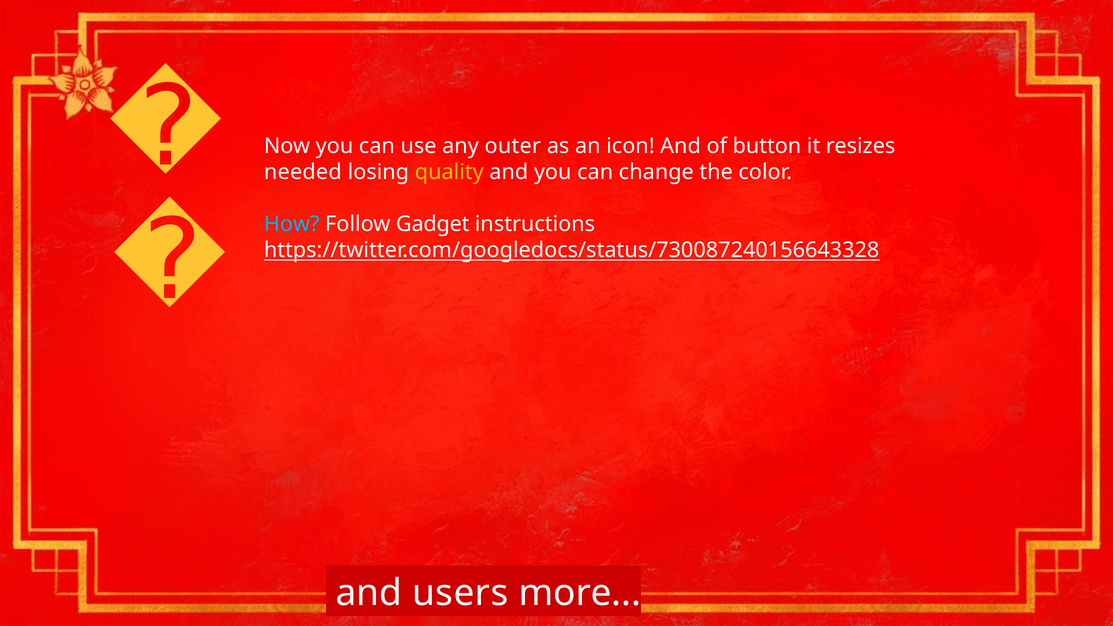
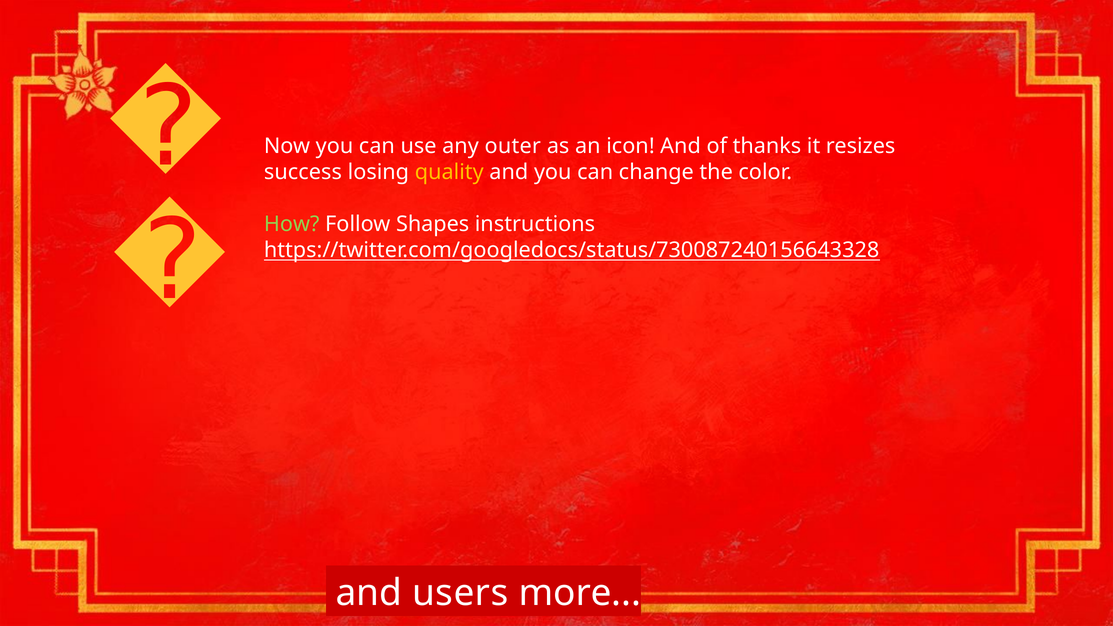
button: button -> thanks (767, 146)
needed: needed -> success (303, 172)
How colour: light blue -> light green (292, 224)
Gadget: Gadget -> Shapes (433, 224)
